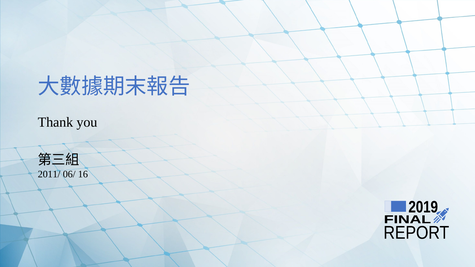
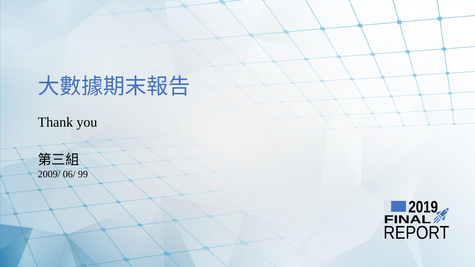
2011/: 2011/ -> 2009/ (49, 174)
16: 16 -> 99 (83, 174)
